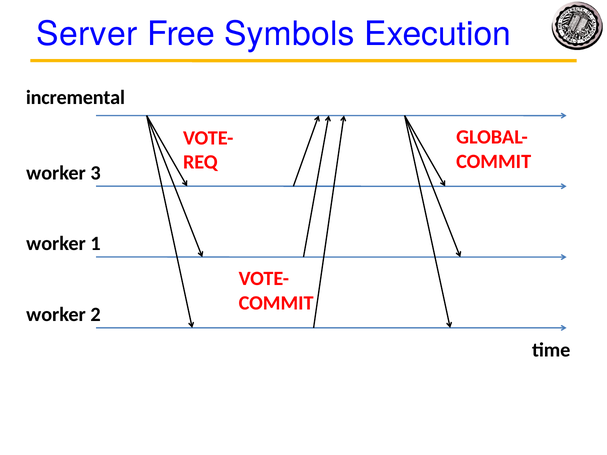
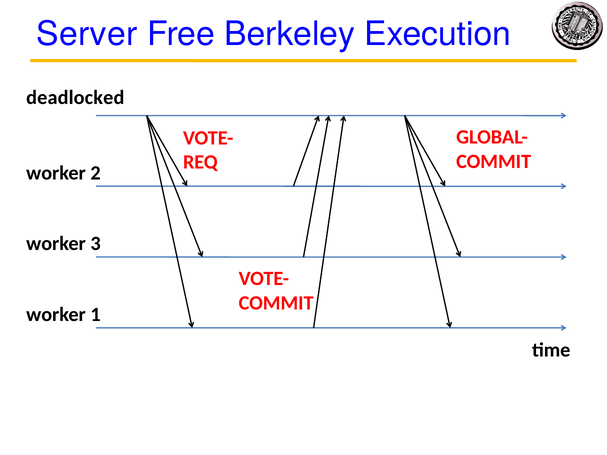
Symbols: Symbols -> Berkeley (290, 34)
incremental: incremental -> deadlocked (75, 97)
3: 3 -> 2 (96, 173)
1: 1 -> 3 (96, 244)
2: 2 -> 1 (96, 315)
